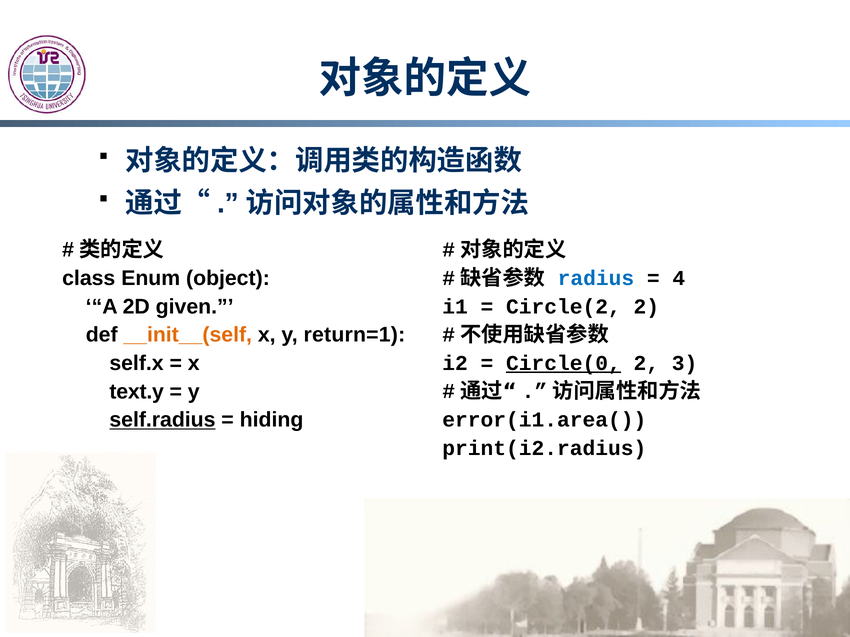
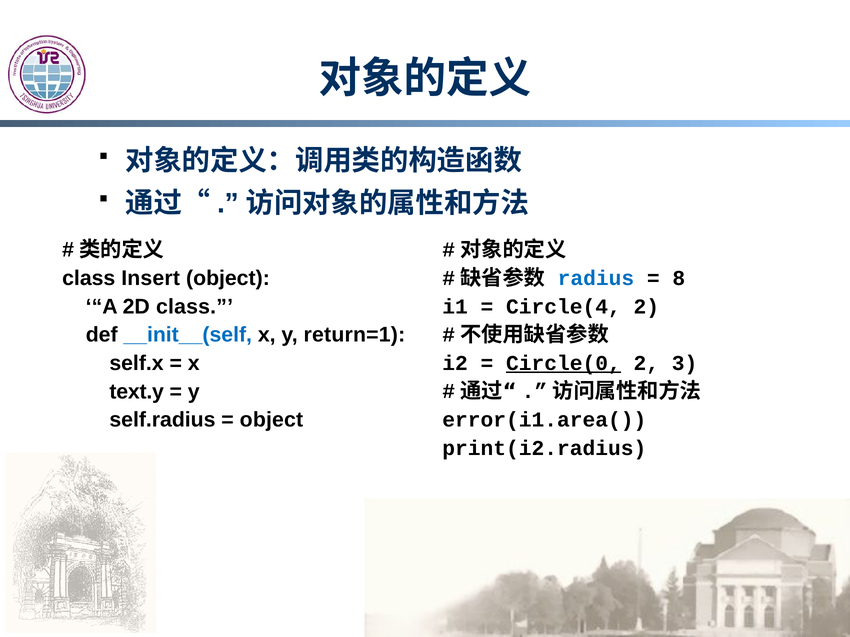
Enum: Enum -> Insert (151, 278)
4: 4 -> 8 (679, 278)
2D given: given -> class (195, 307)
Circle(2: Circle(2 -> Circle(4 (563, 307)
__init__(self colour: orange -> blue (188, 335)
self.radius underline: present -> none (162, 420)
hiding: hiding -> object (271, 420)
